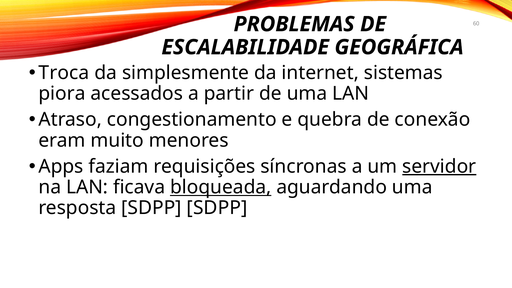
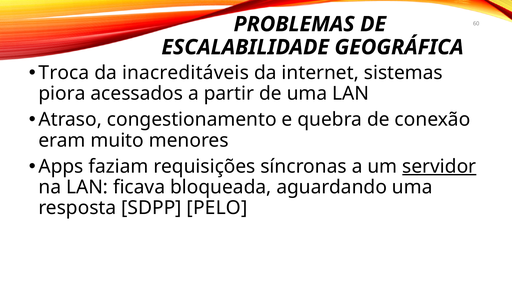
simplesmente: simplesmente -> inacreditáveis (186, 73)
bloqueada underline: present -> none (221, 187)
SDPP SDPP: SDPP -> PELO (217, 208)
